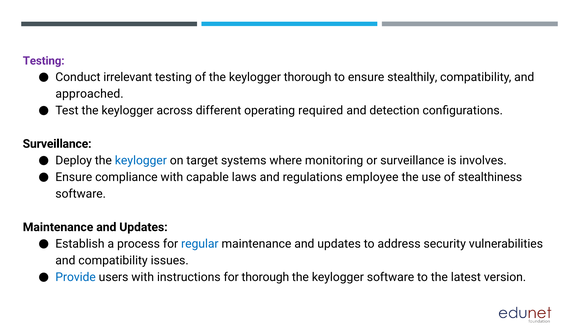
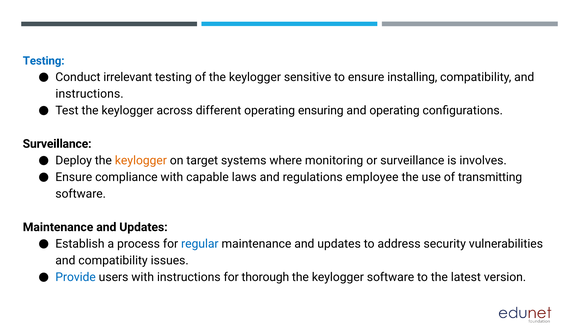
Testing colour: purple -> blue (44, 61)
keylogger thorough: thorough -> sensitive (308, 77)
stealthily: stealthily -> installing (412, 77)
approached: approached -> instructions (89, 94)
required: required -> ensuring (321, 110)
and detection: detection -> operating (395, 110)
keylogger colour: blue -> orange (141, 160)
stealthiness: stealthiness -> transmitting (490, 177)
